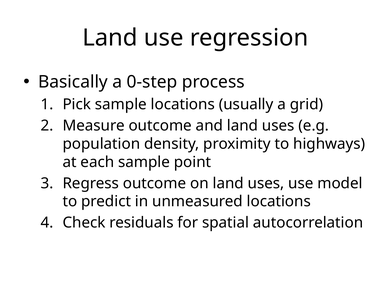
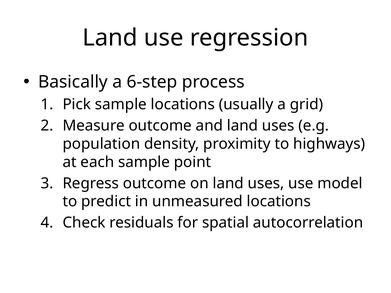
0-step: 0-step -> 6-step (152, 82)
